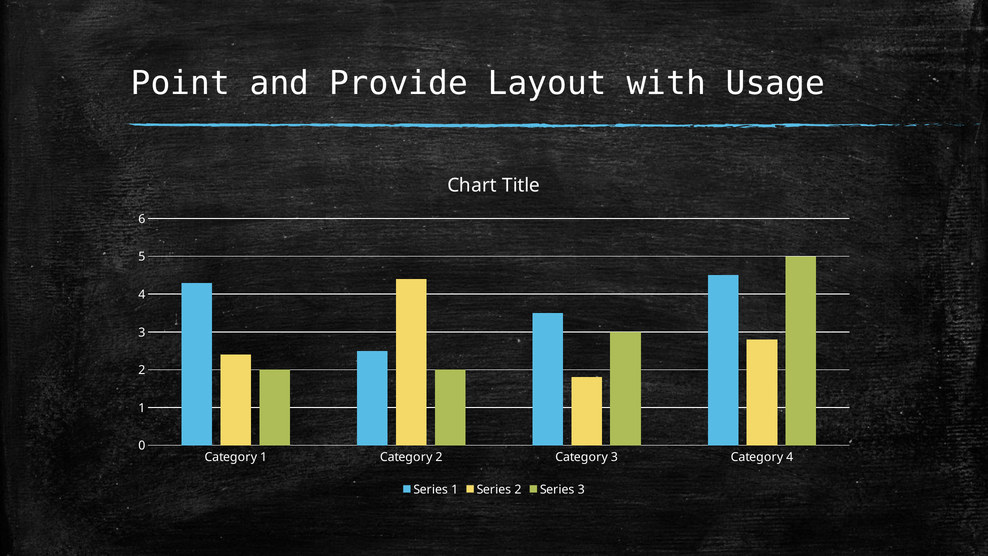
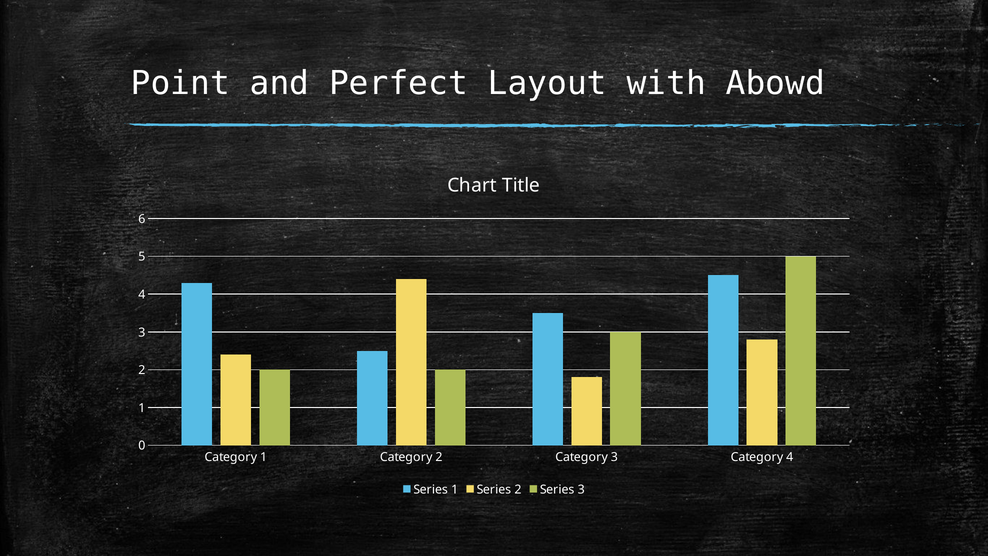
Provide: Provide -> Perfect (399, 83)
Usage: Usage -> Abowd (775, 83)
